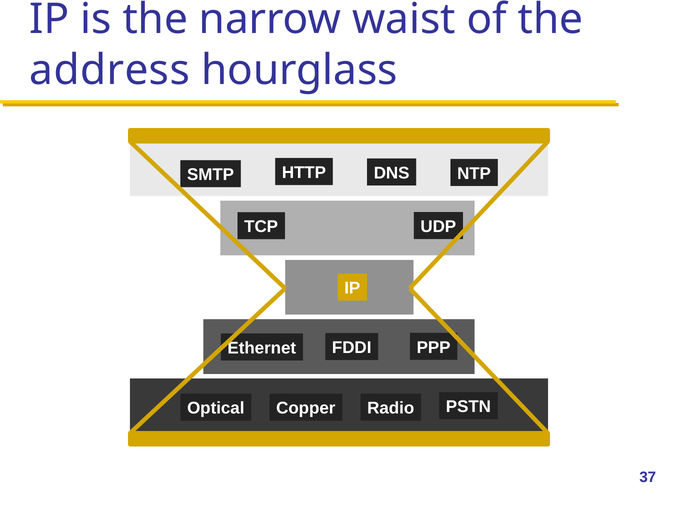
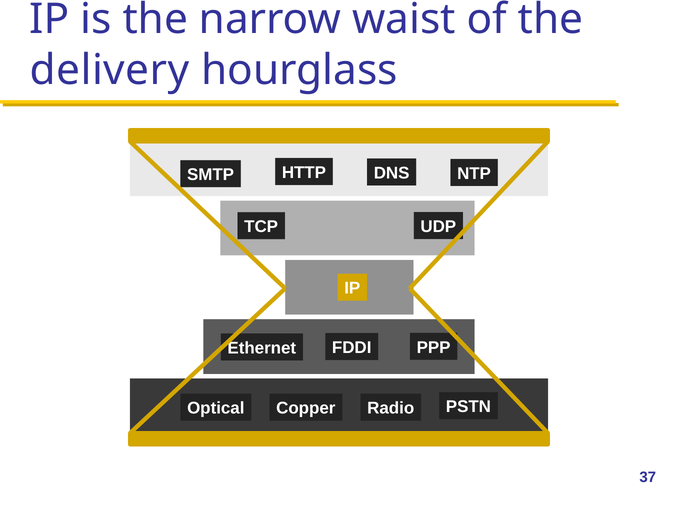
address: address -> delivery (110, 70)
